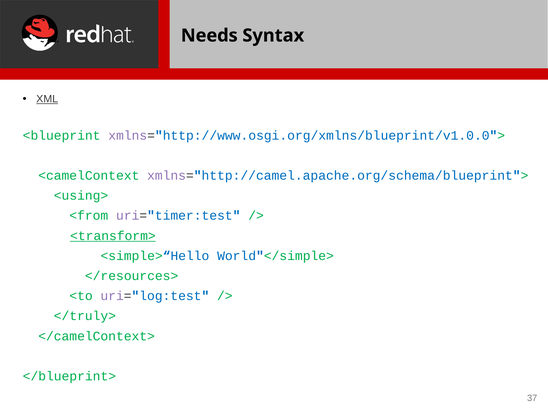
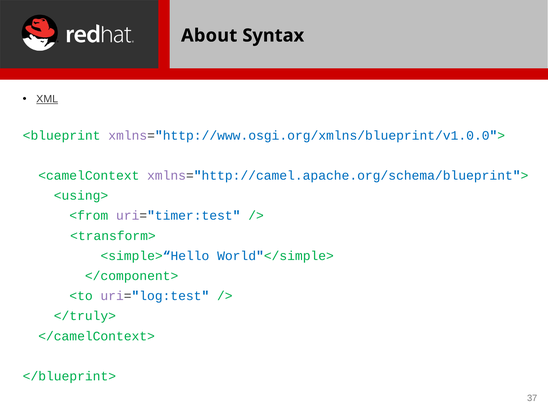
Needs: Needs -> About (209, 36)
<transform> underline: present -> none (113, 236)
</resources>: </resources> -> </component> (132, 276)
